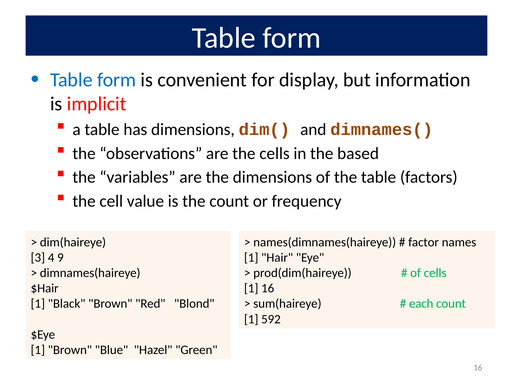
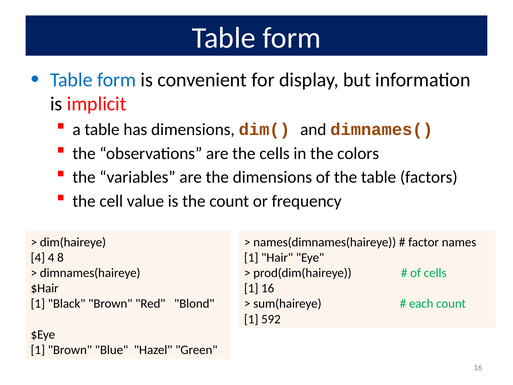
based: based -> colors (358, 153)
3: 3 -> 4 (38, 257)
9: 9 -> 8 (60, 257)
